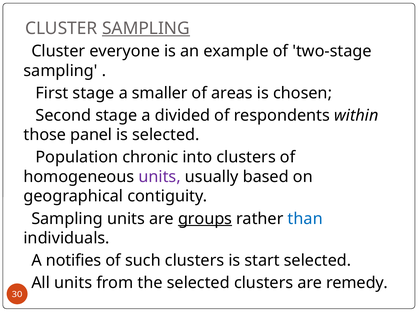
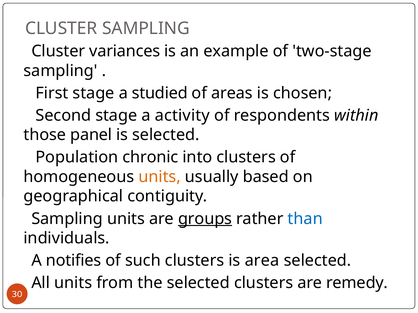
SAMPLING underline: present -> none (146, 28)
everyone: everyone -> variances (125, 51)
smaller: smaller -> studied (160, 93)
divided: divided -> activity (182, 116)
units colour: purple -> orange (160, 177)
start: start -> area (262, 261)
